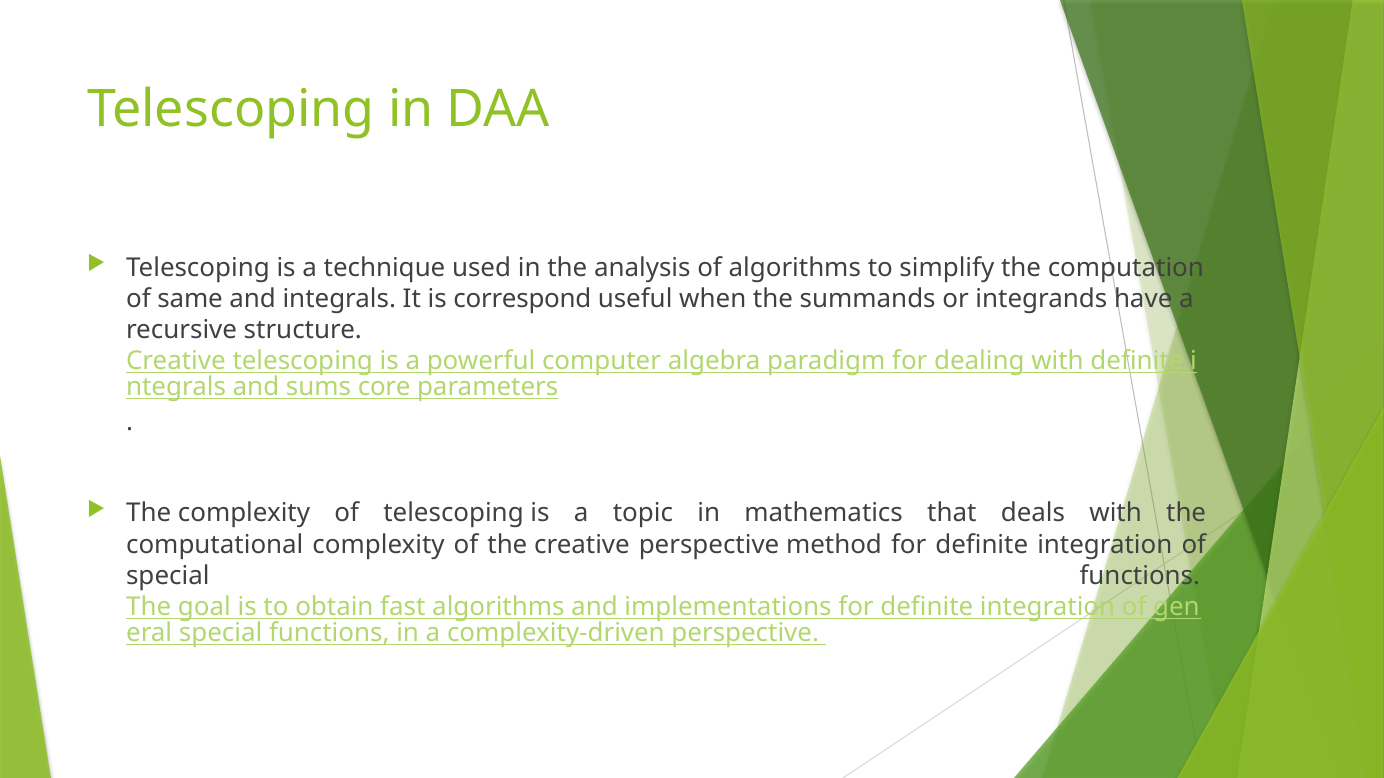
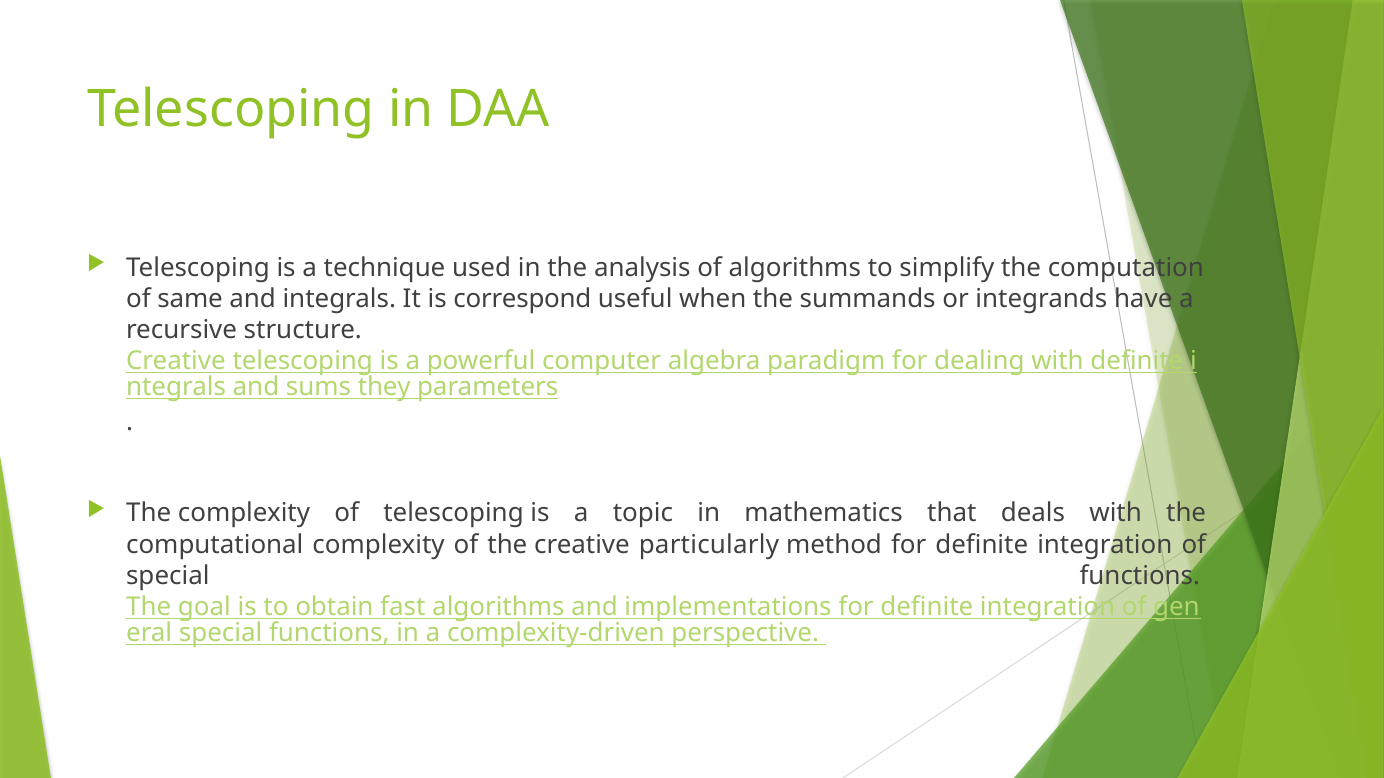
core: core -> they (384, 387)
creative perspective: perspective -> particularly (709, 545)
